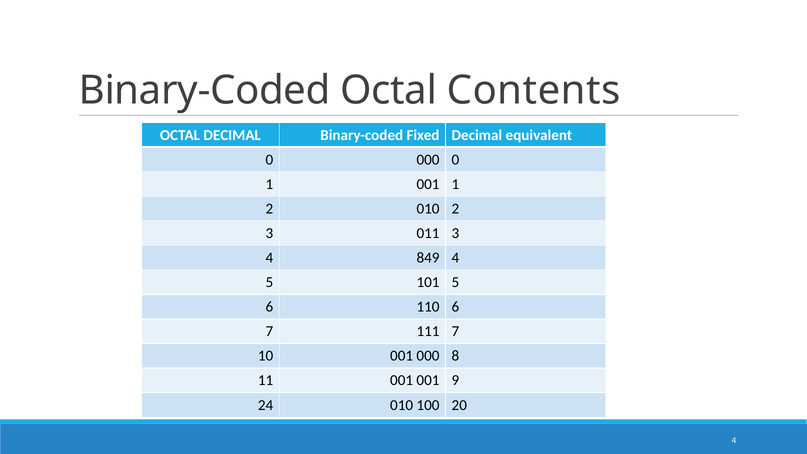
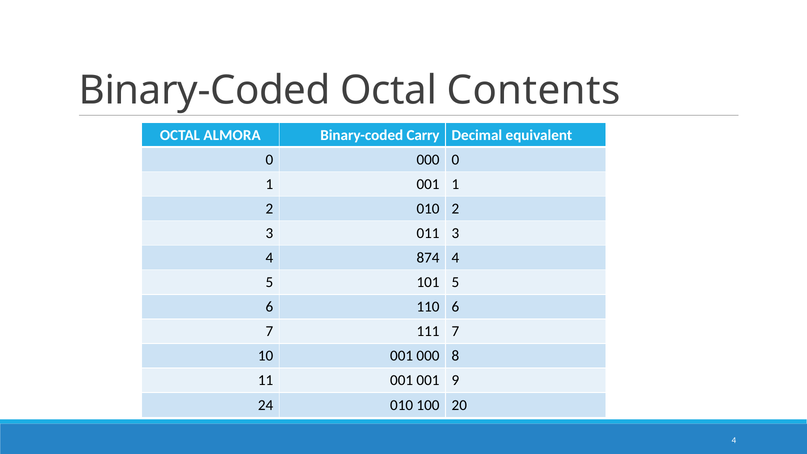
OCTAL DECIMAL: DECIMAL -> ALMORA (232, 135)
Fixed: Fixed -> Carry (423, 135)
849: 849 -> 874 (428, 258)
